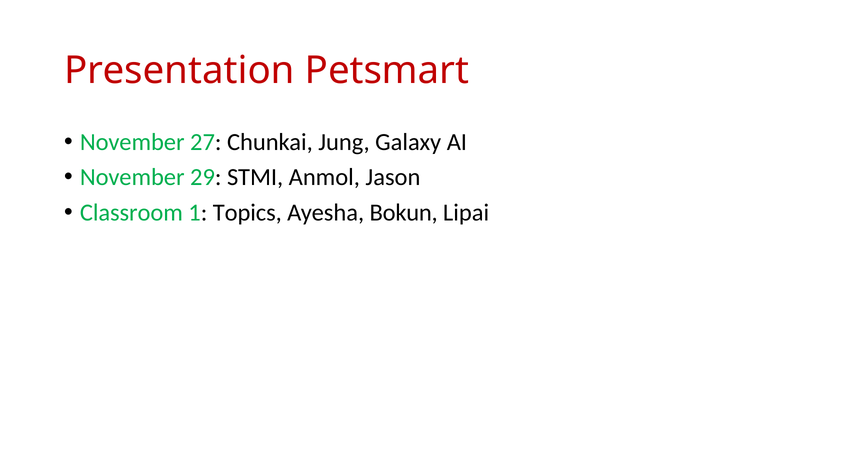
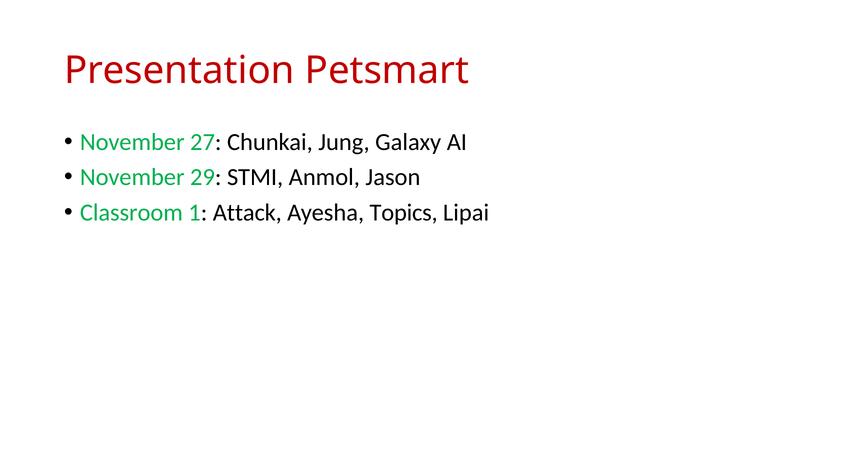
Topics: Topics -> Attack (247, 213)
Bokun: Bokun -> Topics (404, 213)
